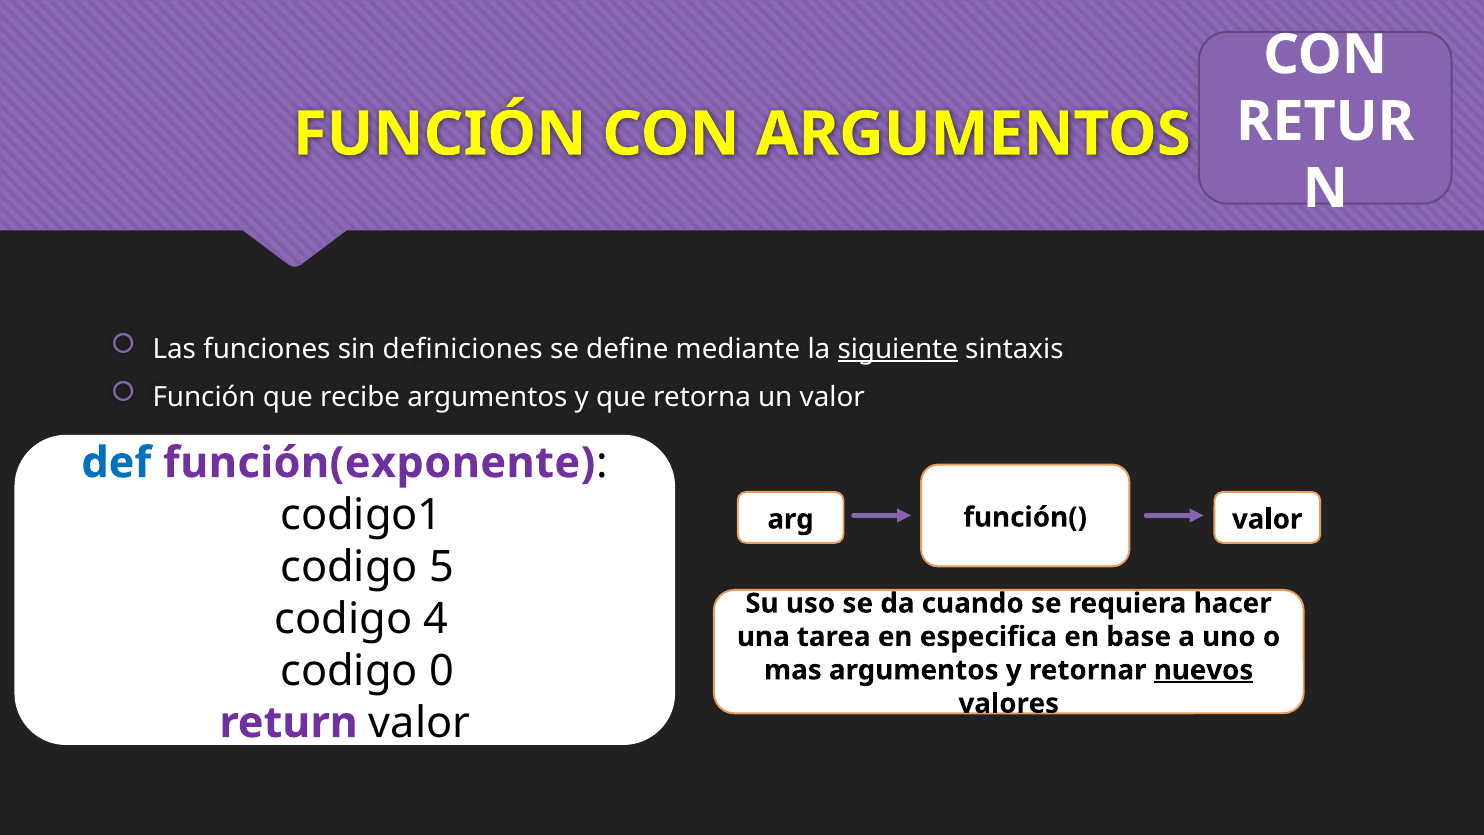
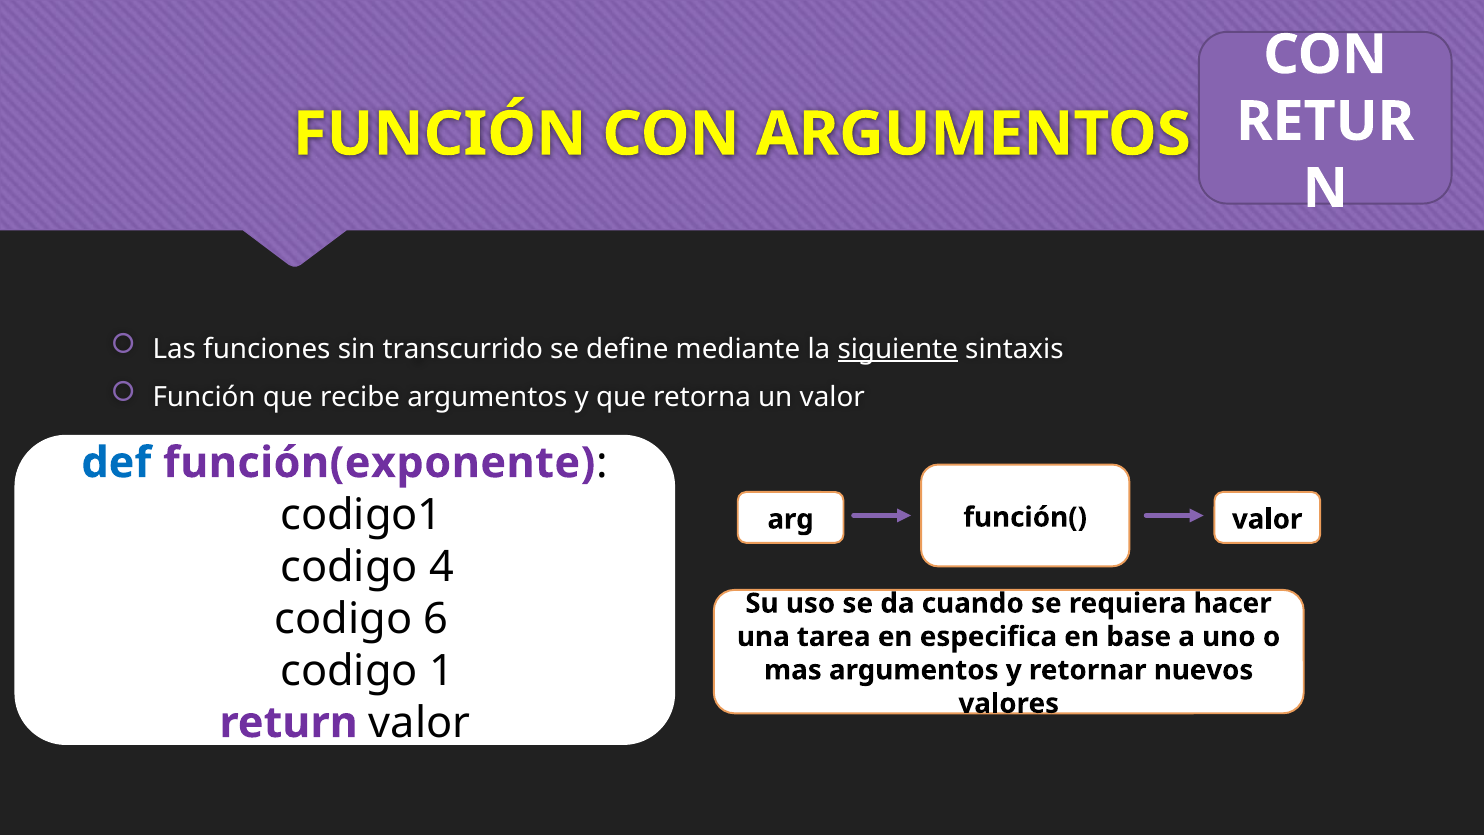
definiciones: definiciones -> transcurrido (463, 349)
5: 5 -> 4 (441, 567)
4: 4 -> 6 (436, 619)
0: 0 -> 1 (441, 671)
nuevos underline: present -> none (1204, 670)
